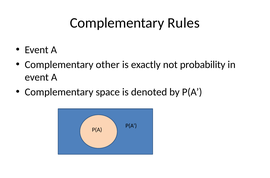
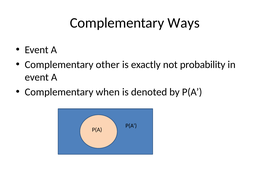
Rules: Rules -> Ways (184, 23)
space: space -> when (108, 92)
